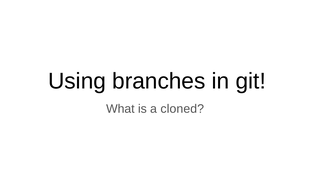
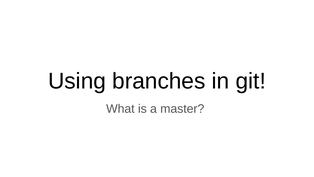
cloned: cloned -> master (182, 109)
